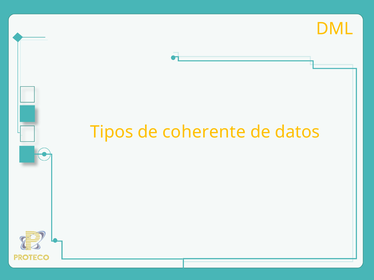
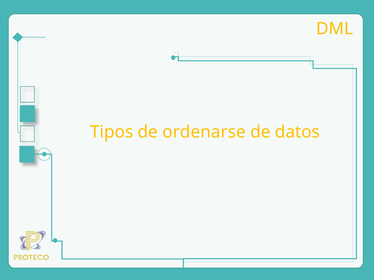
coherente: coherente -> ordenarse (204, 132)
